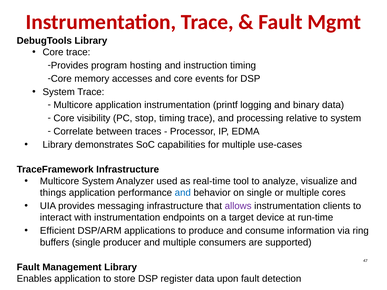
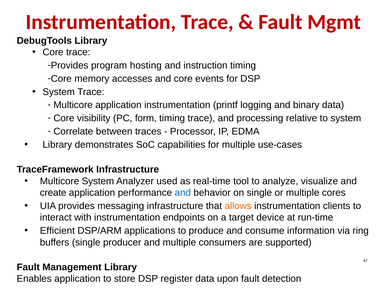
stop: stop -> form (146, 118)
things: things -> create (53, 193)
allows colour: purple -> orange (238, 206)
